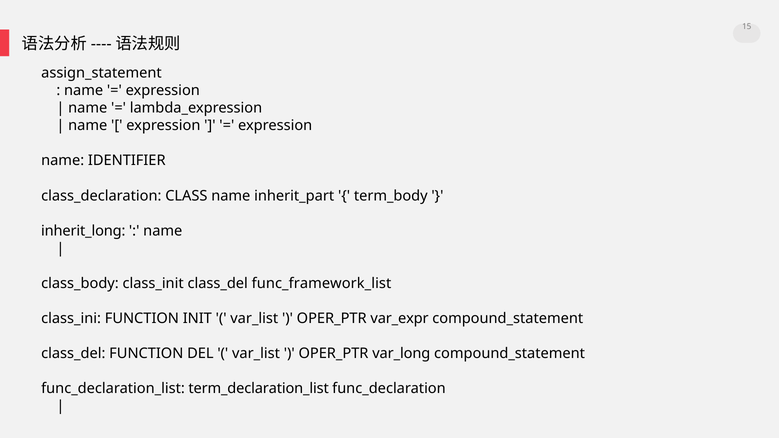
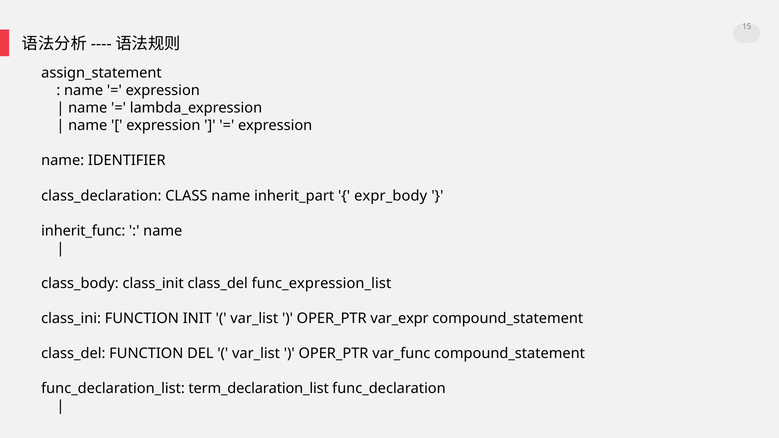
term_body: term_body -> expr_body (391, 196)
inherit_long: inherit_long -> inherit_func (83, 231)
func_framework_list: func_framework_list -> func_expression_list (322, 283)
var_long: var_long -> var_func (401, 354)
